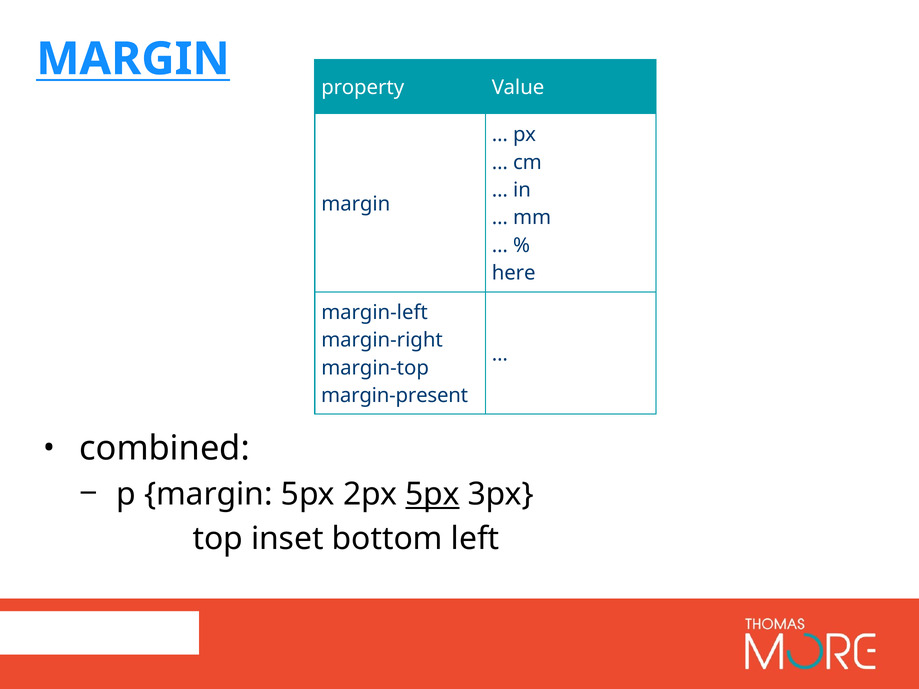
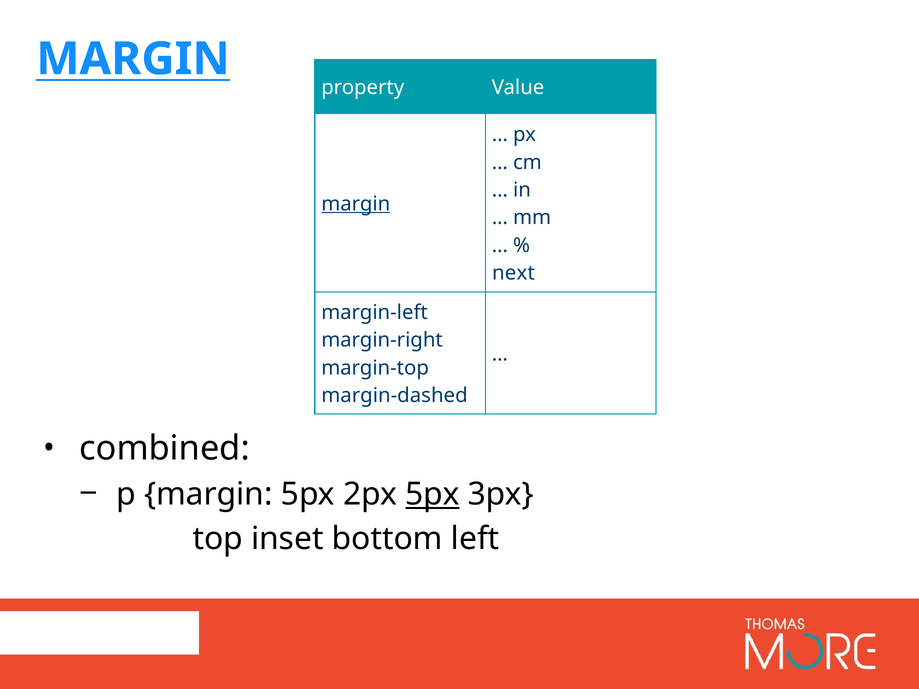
margin underline: none -> present (356, 204)
here: here -> next (514, 273)
margin-present: margin-present -> margin-dashed (394, 396)
